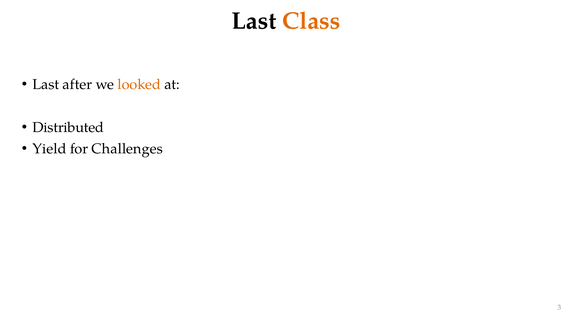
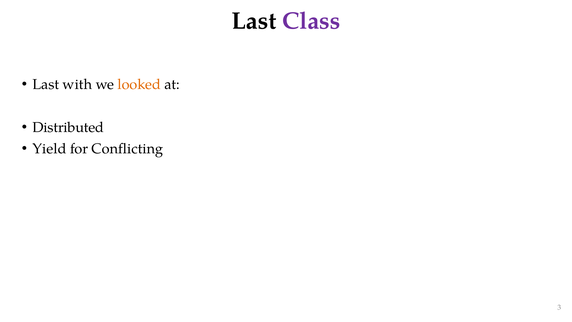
Class colour: orange -> purple (311, 21)
after: after -> with (77, 84)
Challenges: Challenges -> Conflicting (127, 149)
